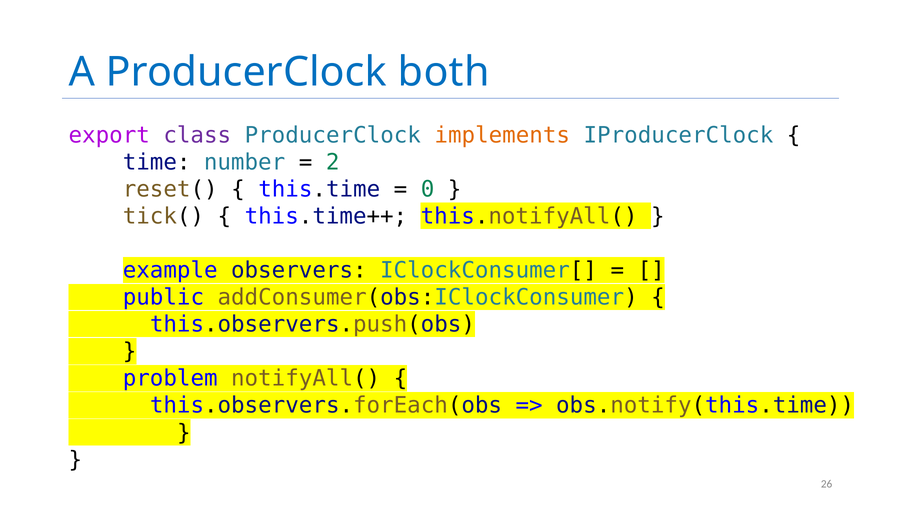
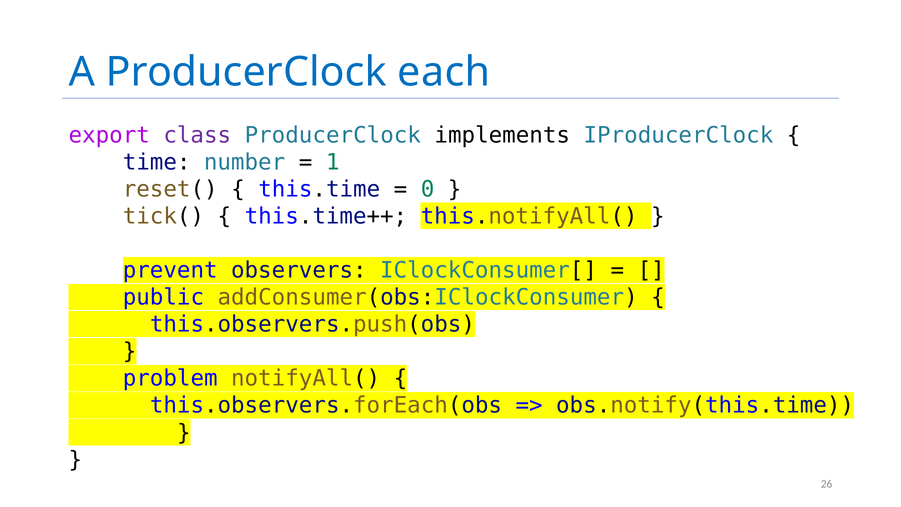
both: both -> each (444, 72)
implements colour: orange -> black (502, 135)
2: 2 -> 1 (333, 162)
example: example -> prevent (170, 270)
